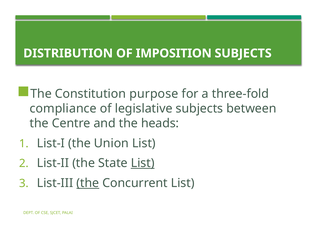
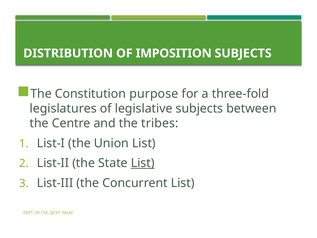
compliance: compliance -> legislatures (63, 108)
heads: heads -> tribes (160, 123)
the underline: present -> none (88, 183)
